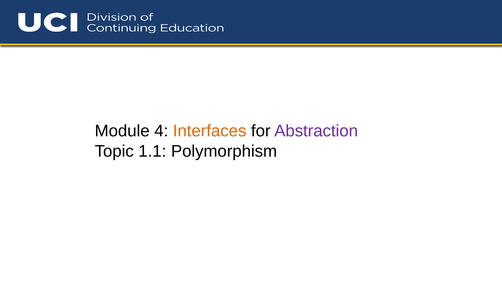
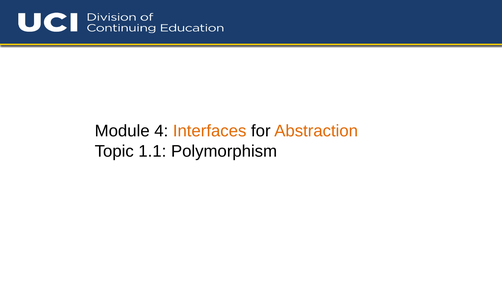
Abstraction colour: purple -> orange (316, 131)
